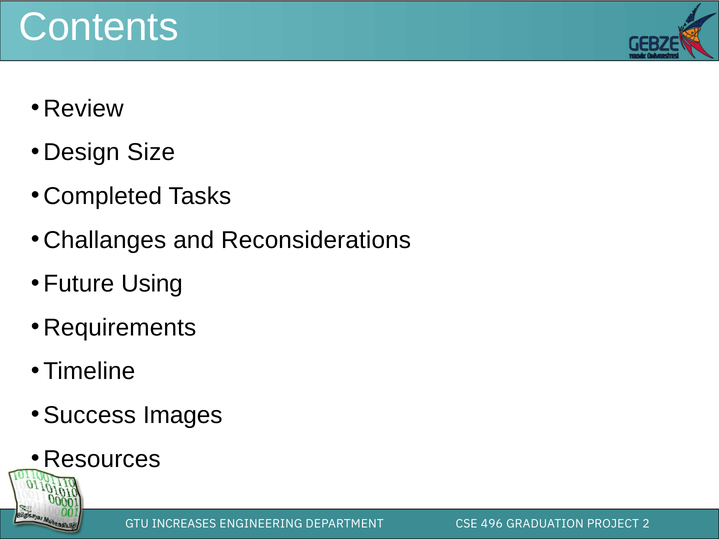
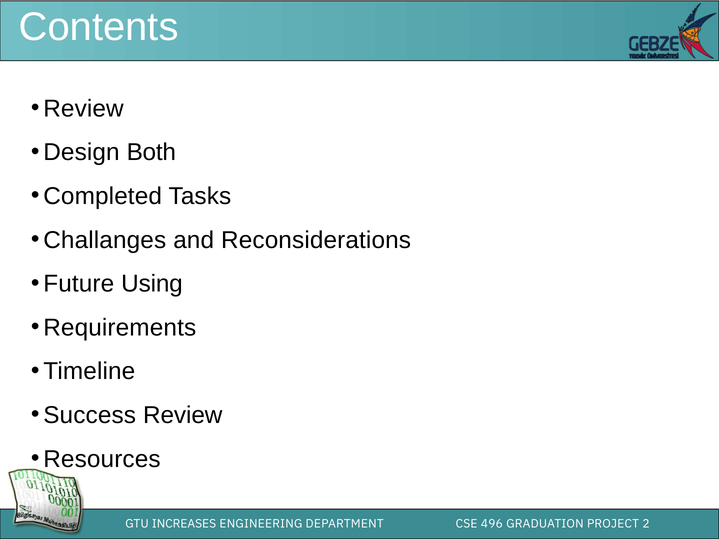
Size: Size -> Both (151, 153)
Success Images: Images -> Review (183, 415)
